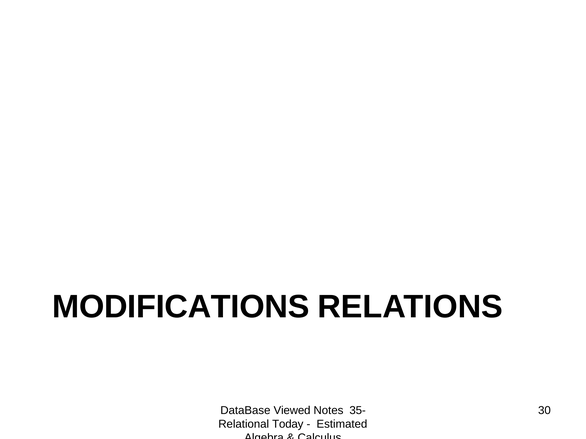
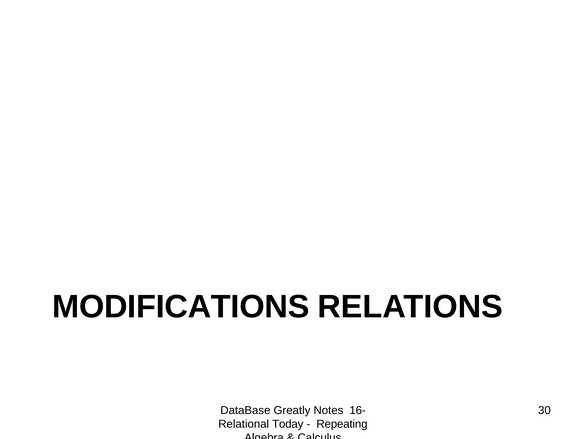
Viewed: Viewed -> Greatly (292, 411)
35-: 35- -> 16- (358, 411)
Estimated: Estimated -> Repeating (342, 424)
